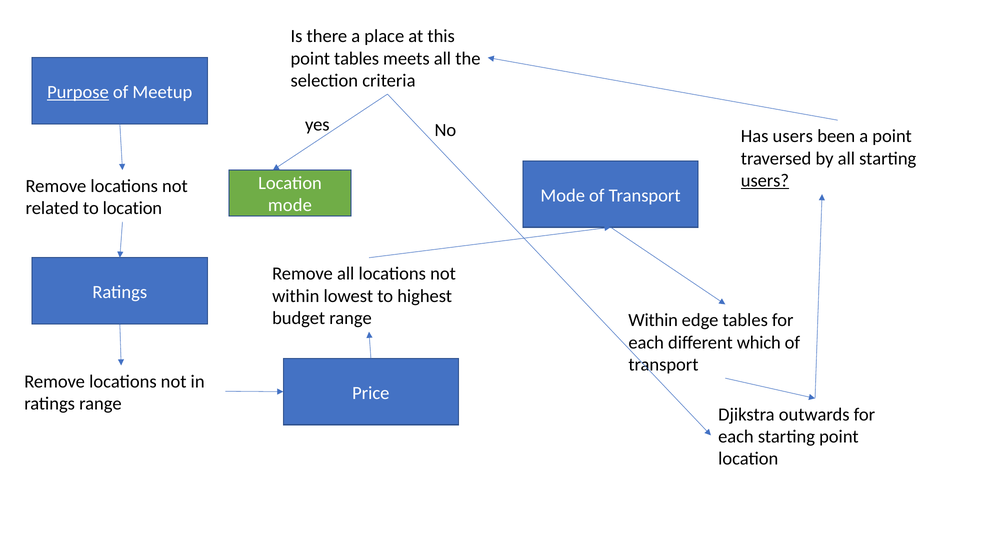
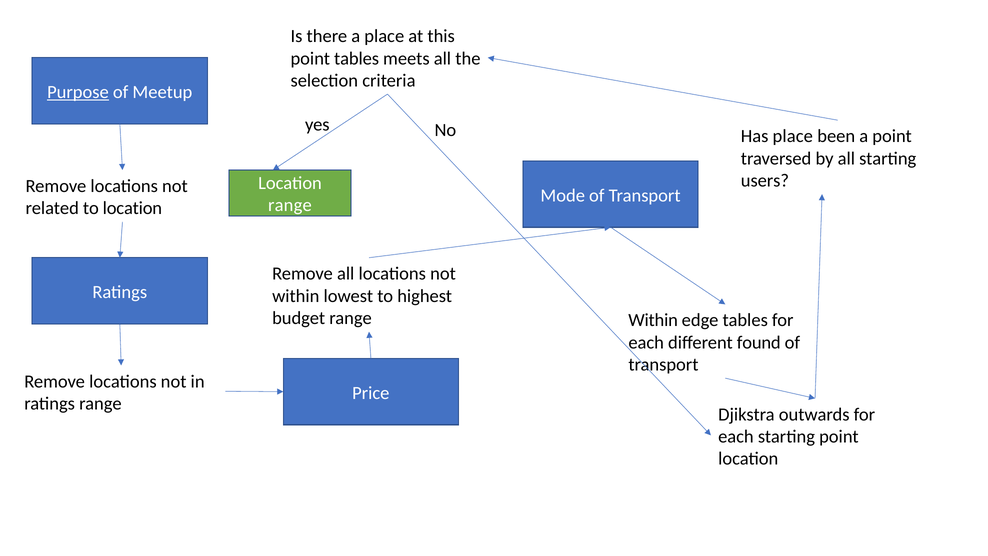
Has users: users -> place (793, 136)
users underline: present -> none (765, 181)
mode: mode -> range (290, 205)
which: which -> found (759, 342)
